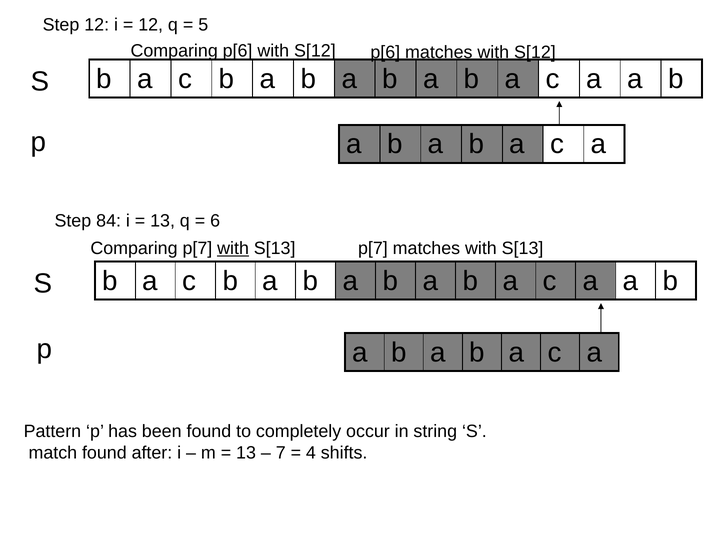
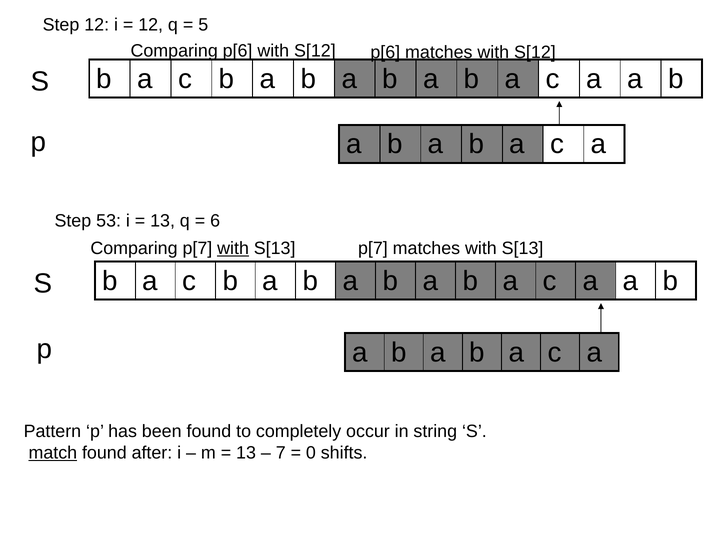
84: 84 -> 53 (109, 221)
match underline: none -> present (53, 453)
4: 4 -> 0 (311, 453)
